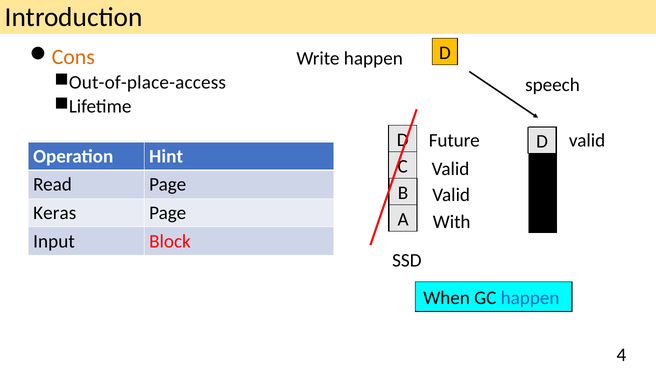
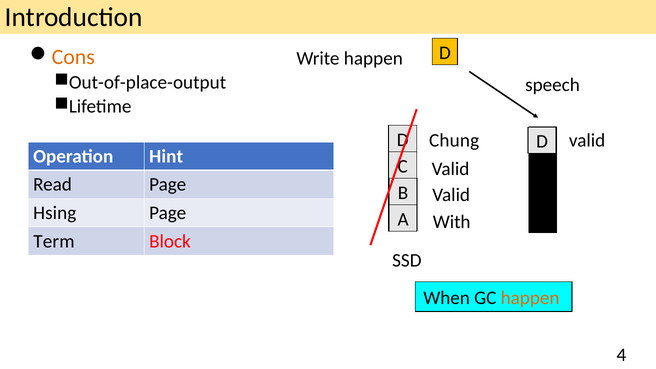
Out-of-place-access: Out-of-place-access -> Out-of-place-output (148, 83)
Future: Future -> Chung (454, 140)
Keras: Keras -> Hsing (55, 213)
Input: Input -> Term (54, 241)
happen colour: blue -> orange (530, 298)
